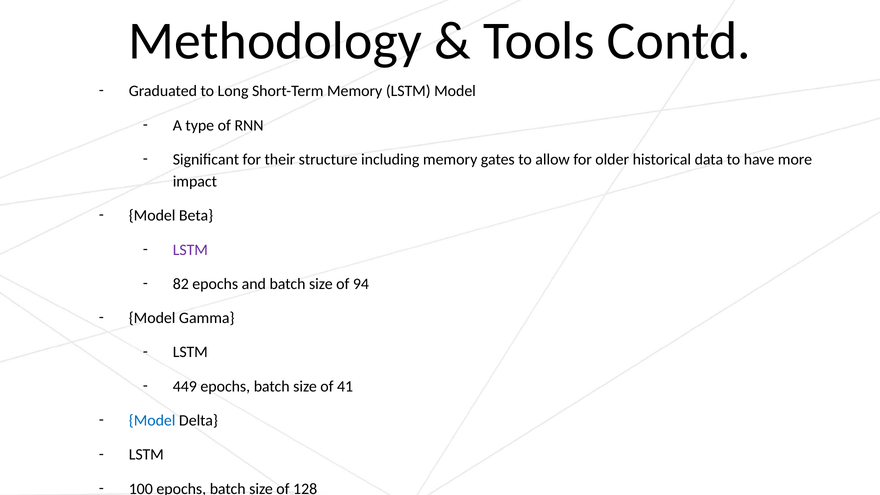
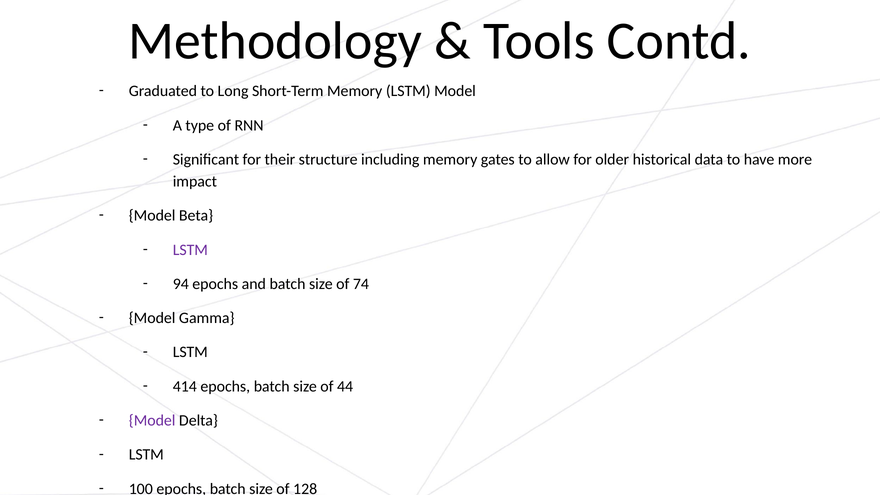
82: 82 -> 94 (181, 284)
94: 94 -> 74 (361, 284)
449: 449 -> 414 (185, 386)
41: 41 -> 44 (345, 386)
Model colour: blue -> purple (152, 421)
